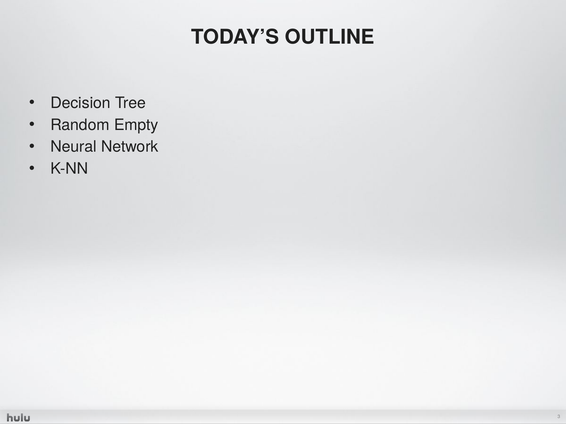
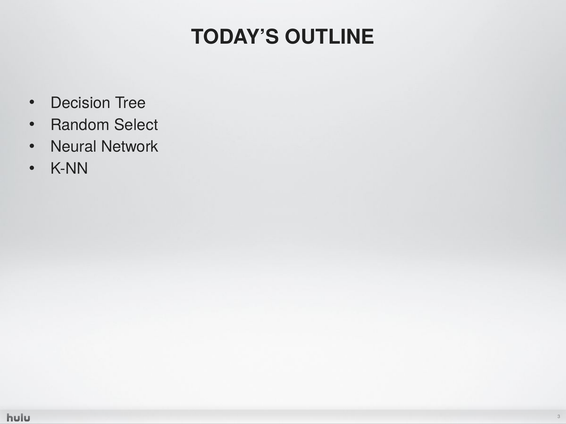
Empty: Empty -> Select (136, 125)
